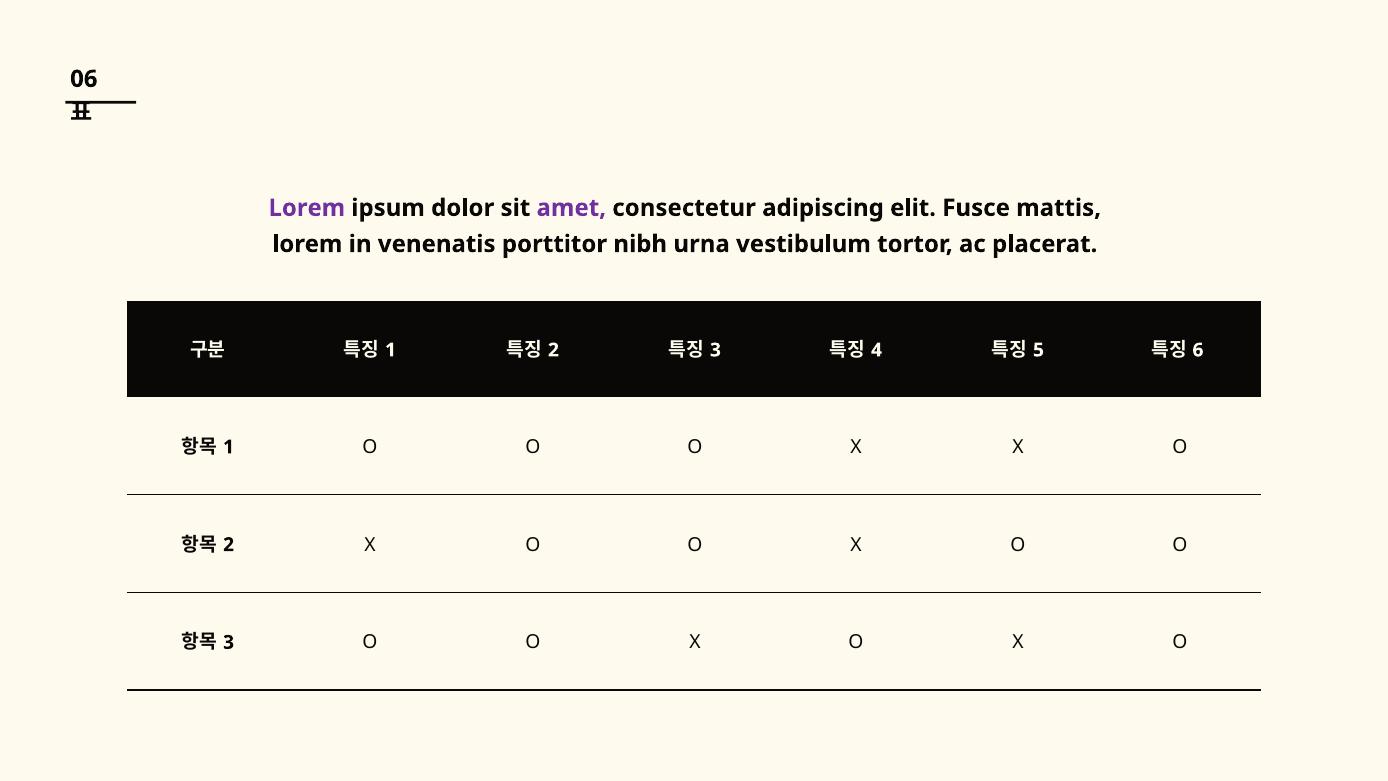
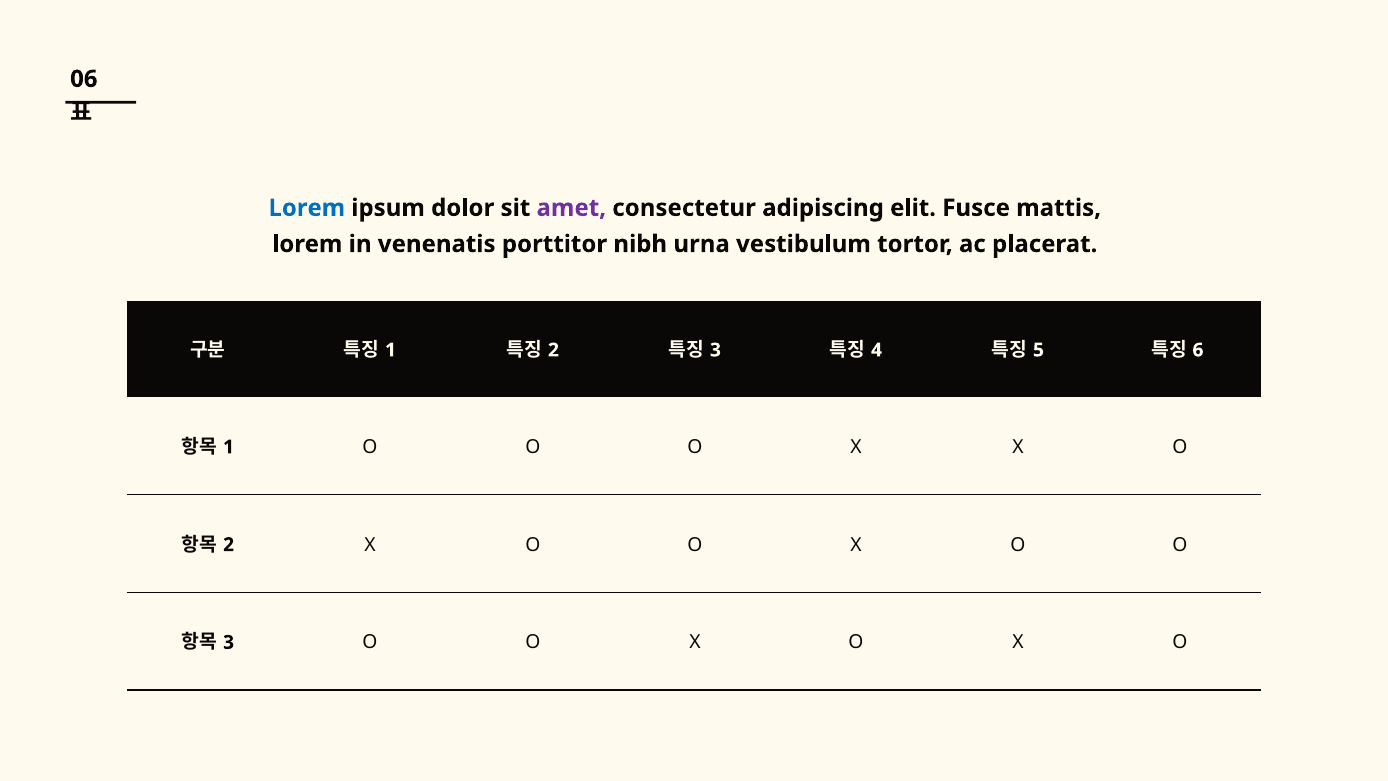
Lorem colour: purple -> blue (307, 208)
